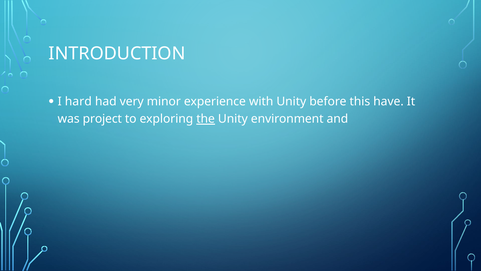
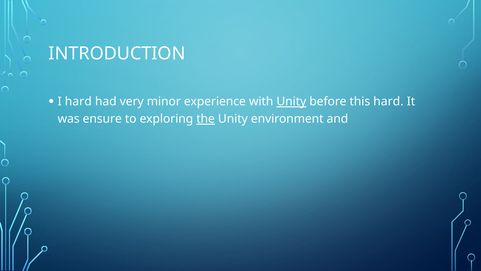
Unity underline: none -> present (291, 101)
this have: have -> hard (388, 101)
project: project -> ensure (102, 119)
